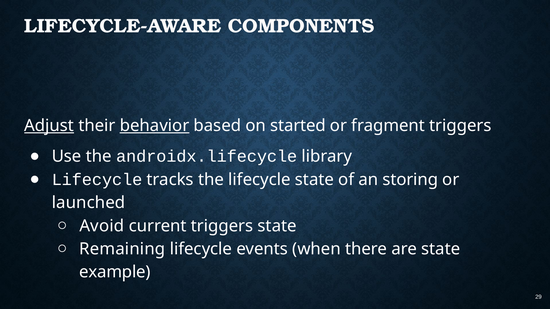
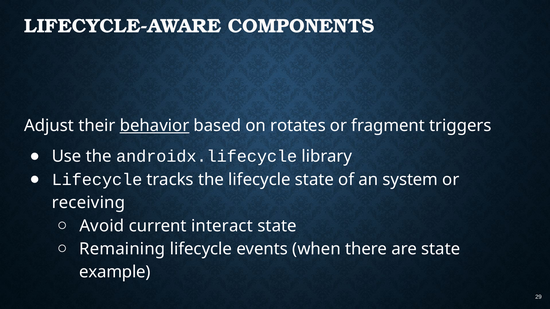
Adjust underline: present -> none (49, 126)
started: started -> rotates (298, 126)
storing: storing -> system (410, 180)
launched: launched -> receiving (88, 203)
current triggers: triggers -> interact (222, 226)
